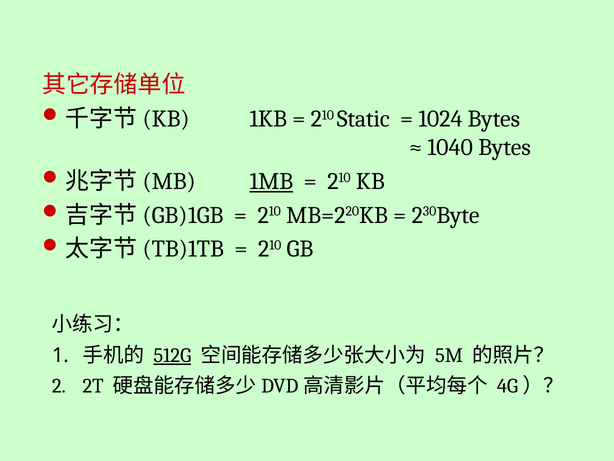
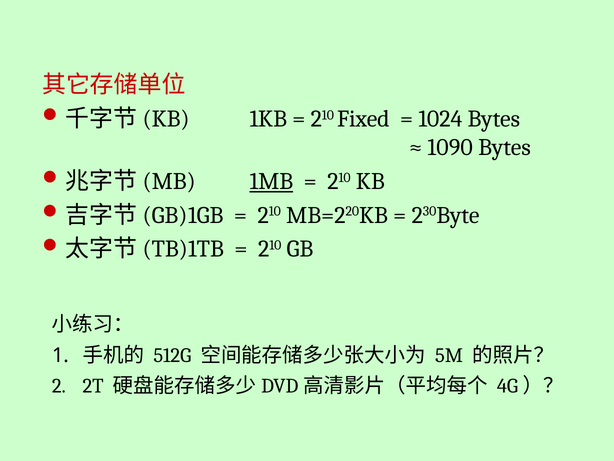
Static: Static -> Fixed (363, 119)
1040: 1040 -> 1090 (450, 147)
512G underline: present -> none (172, 355)
